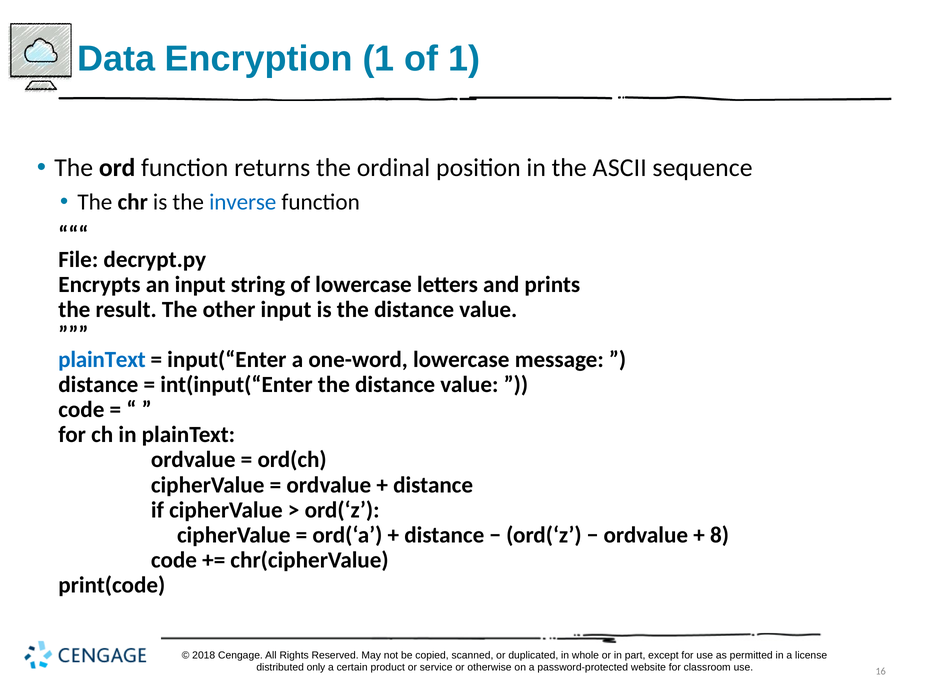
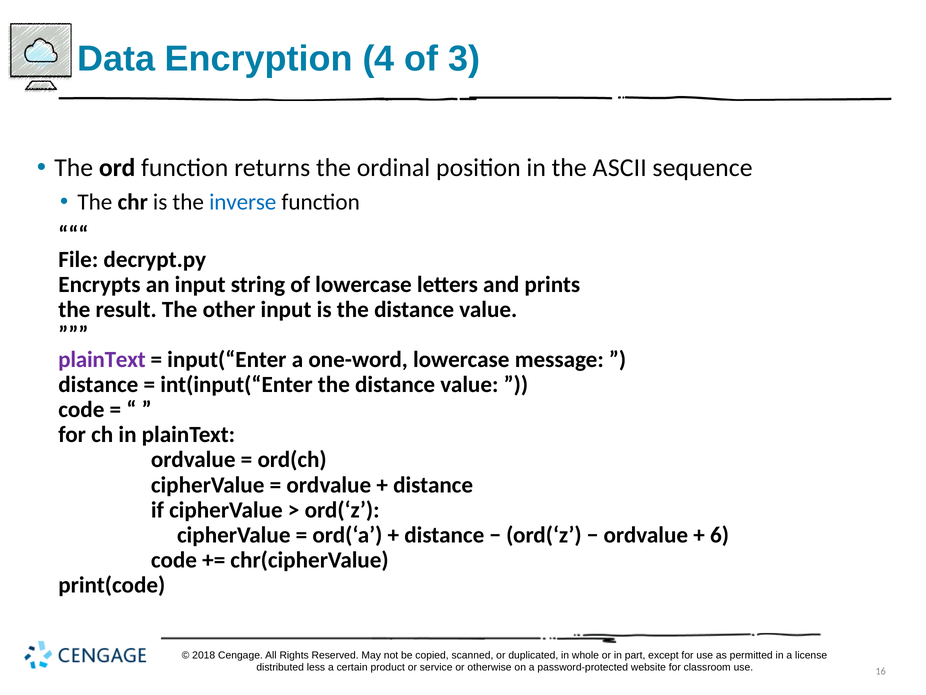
Encryption 1: 1 -> 4 (379, 59)
of 1: 1 -> 3 (464, 59)
plainText colour: blue -> purple (102, 359)
8: 8 -> 6 (720, 535)
only: only -> less (316, 667)
